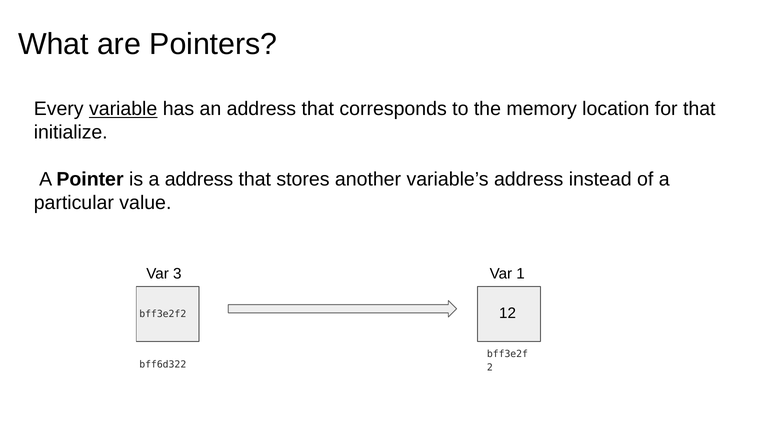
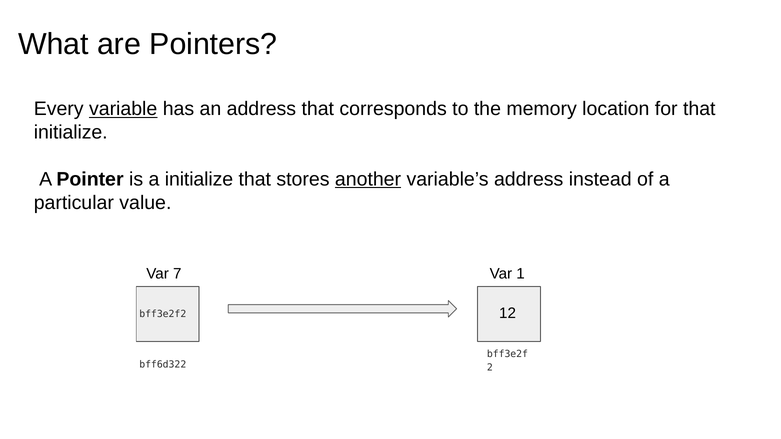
a address: address -> initialize (199, 179)
another underline: none -> present (368, 179)
3: 3 -> 7 (177, 274)
